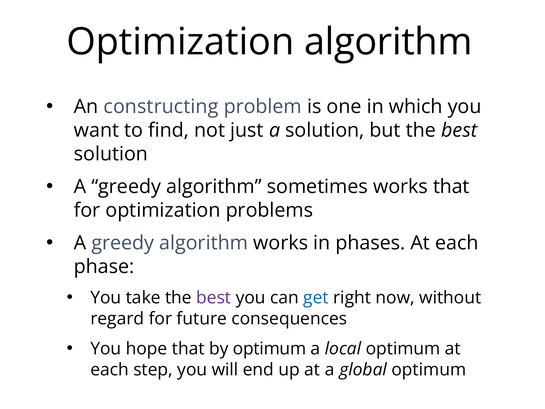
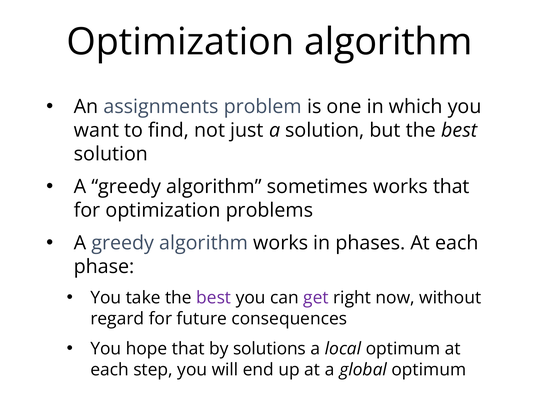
constructing: constructing -> assignments (161, 107)
get colour: blue -> purple (316, 298)
by optimum: optimum -> solutions (269, 348)
